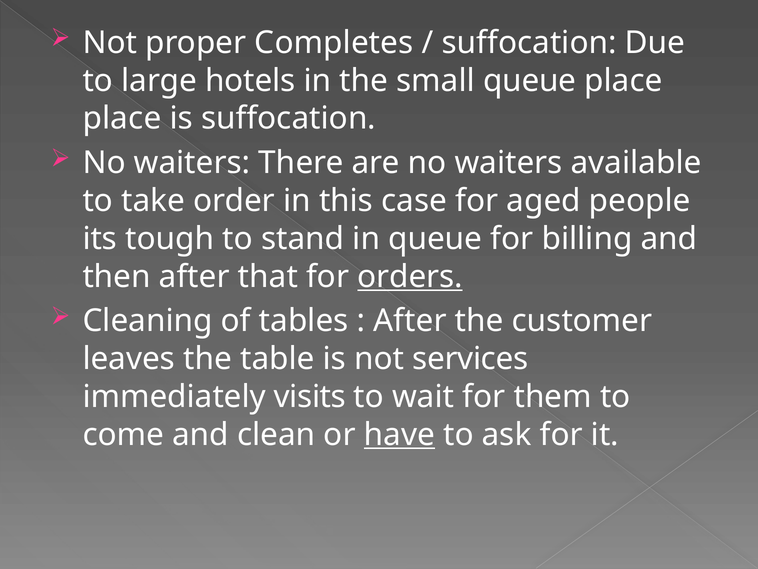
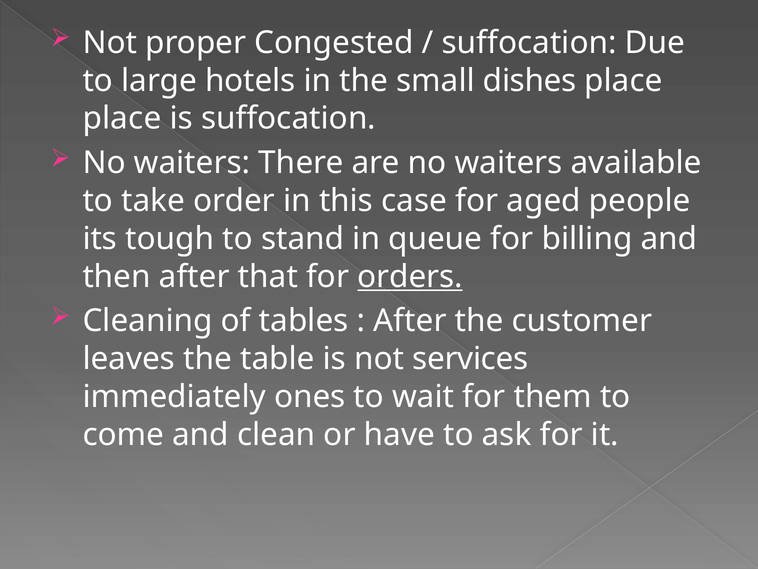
Completes: Completes -> Congested (334, 43)
small queue: queue -> dishes (530, 81)
visits: visits -> ones (310, 396)
have underline: present -> none (399, 434)
